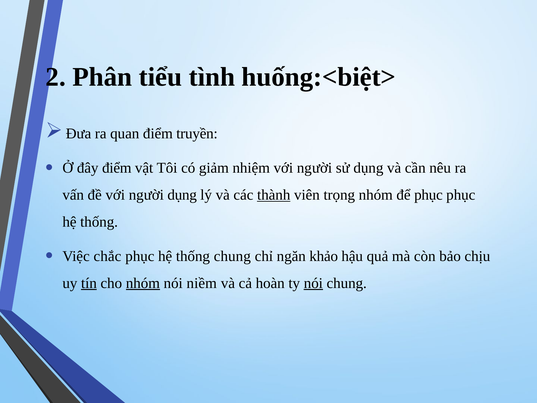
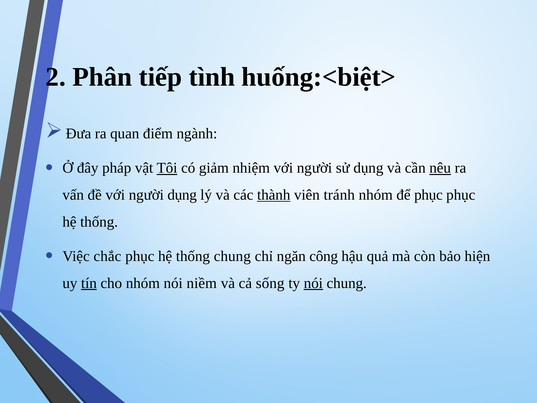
tiểu: tiểu -> tiếp (160, 77)
truyền: truyền -> ngành (197, 134)
đây điểm: điểm -> pháp (117, 168)
Tôi underline: none -> present (167, 168)
nêu underline: none -> present (440, 168)
trọng: trọng -> tránh (339, 195)
khảo: khảo -> công (324, 256)
chịu: chịu -> hiện (477, 256)
nhóm underline: present -> none (143, 283)
hoàn: hoàn -> sống (270, 283)
